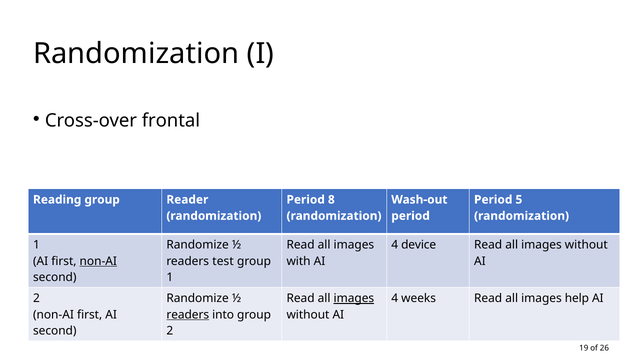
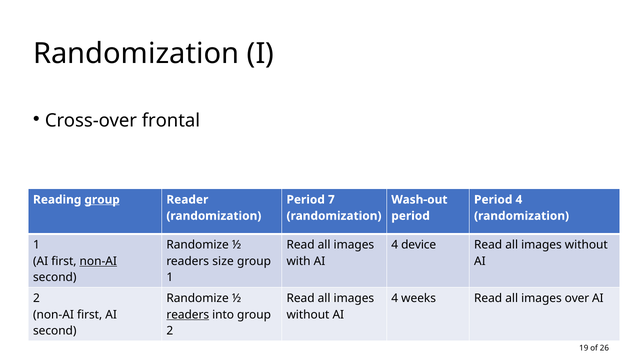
group underline: none -> present (102, 200)
8: 8 -> 7 (331, 200)
Period 5: 5 -> 4 (519, 200)
test: test -> size (223, 261)
images underline: present -> none (354, 299)
help: help -> over (577, 299)
